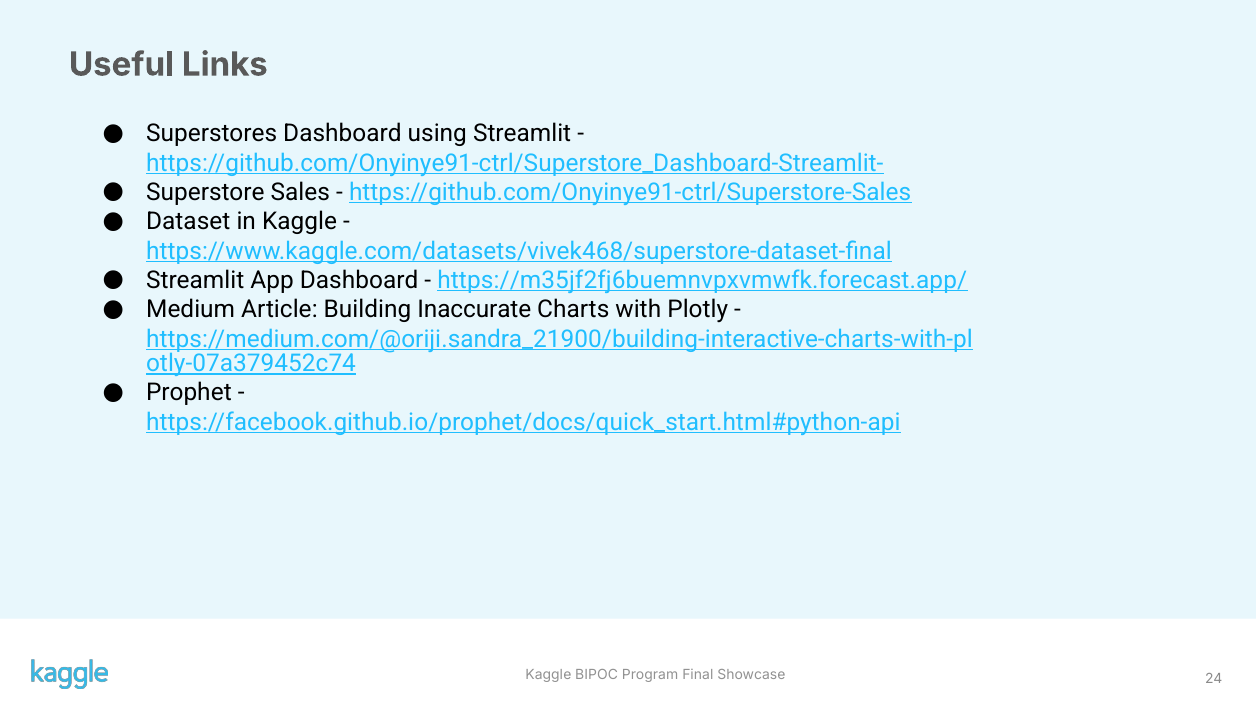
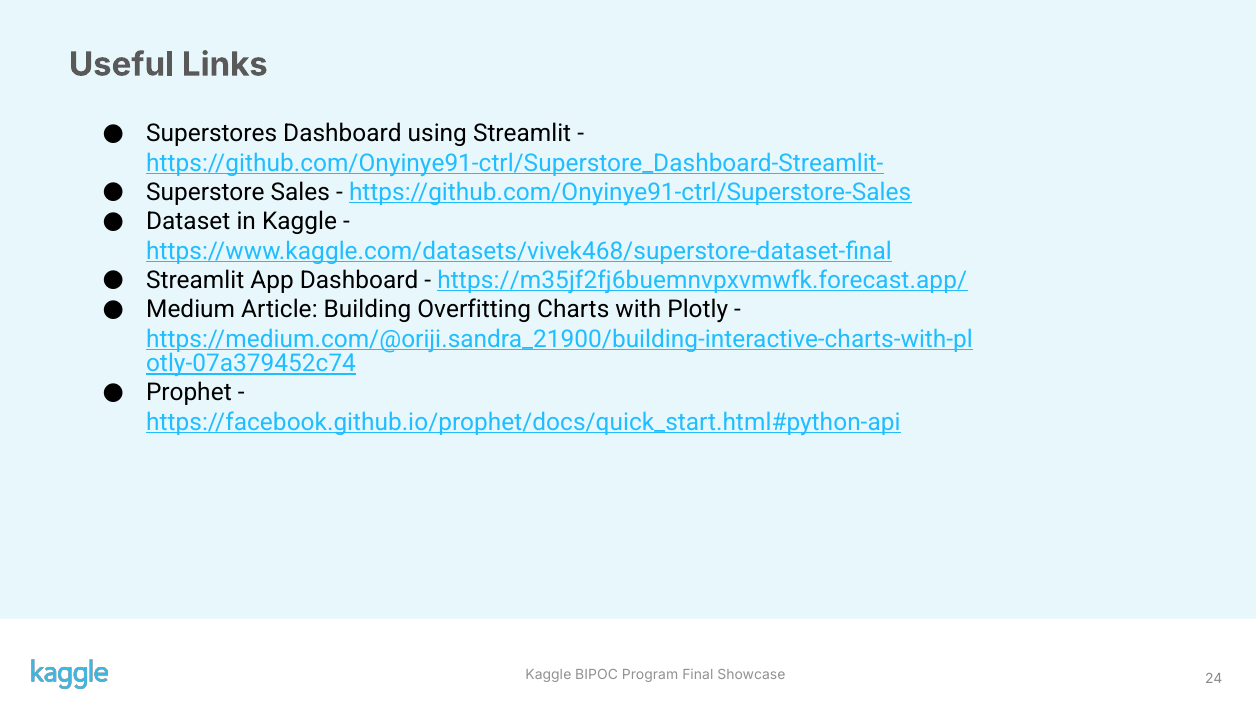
Inaccurate: Inaccurate -> Overfitting (474, 309)
